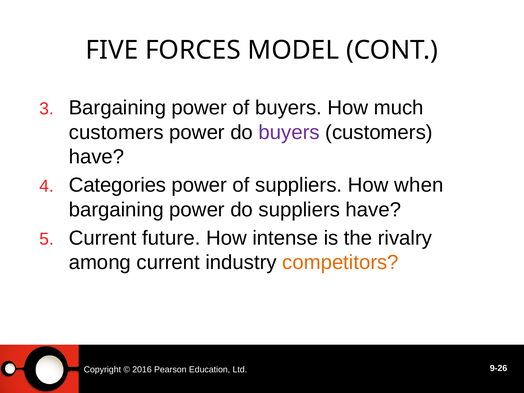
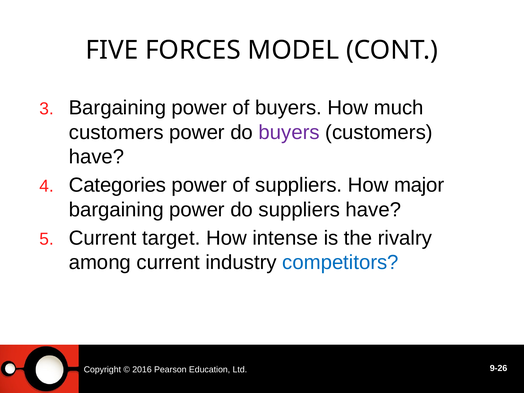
when: when -> major (419, 185)
future: future -> target (171, 238)
competitors colour: orange -> blue (340, 263)
